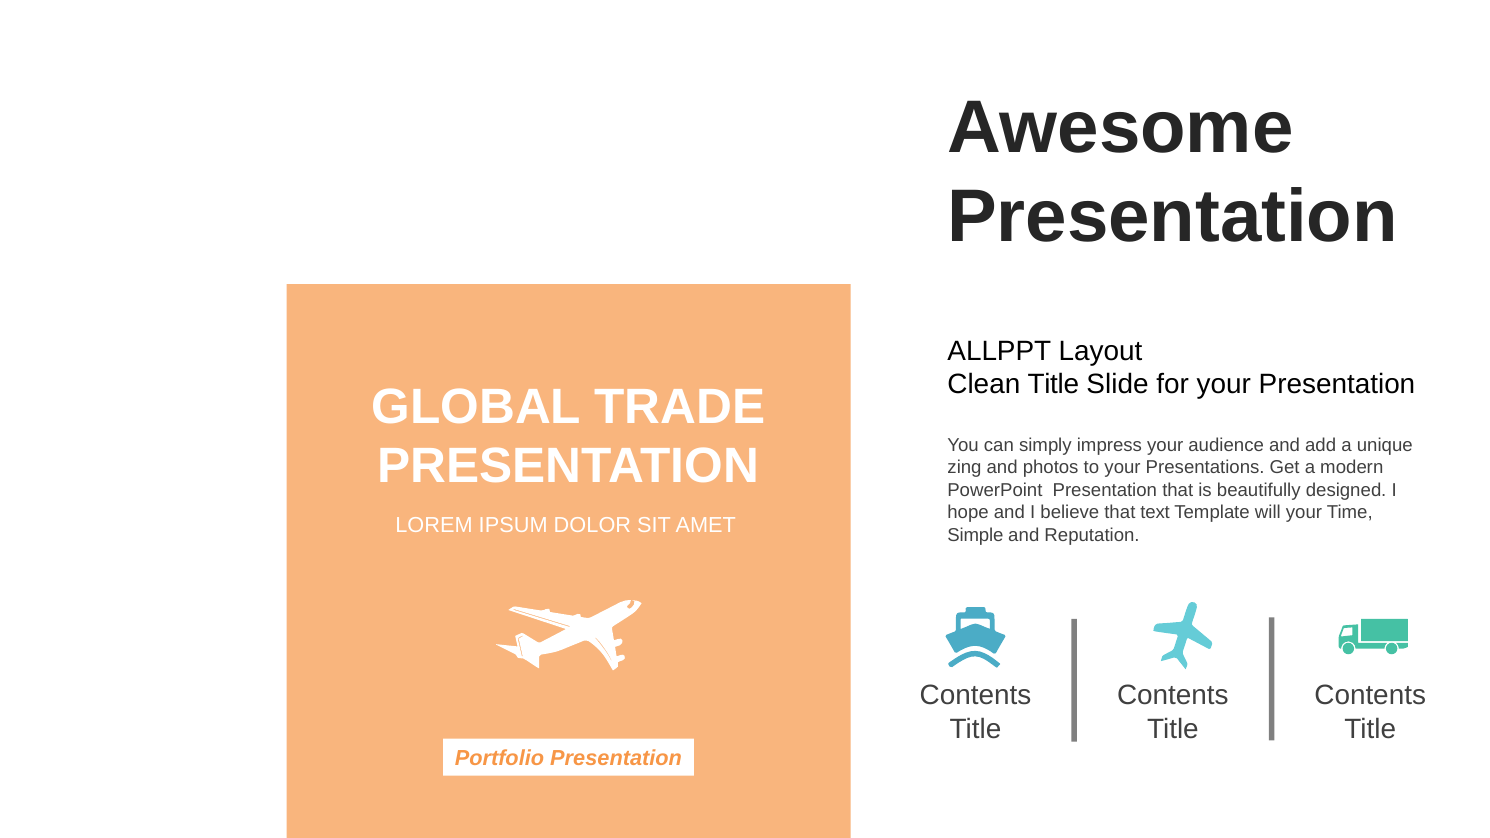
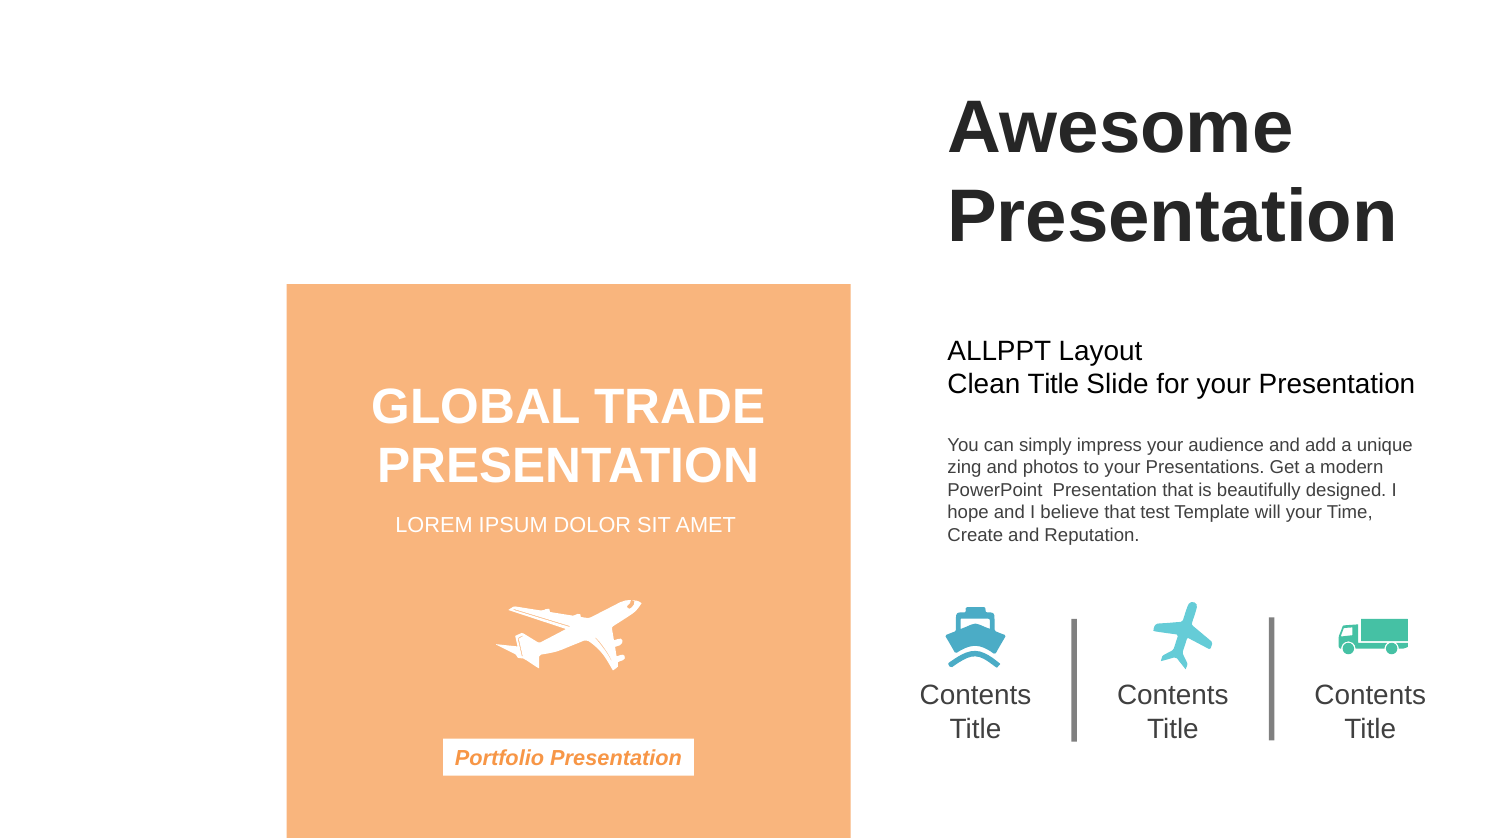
text: text -> test (1155, 513)
Simple: Simple -> Create (975, 535)
